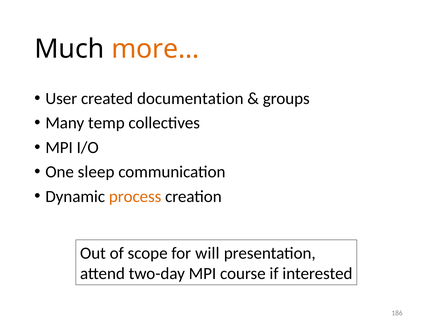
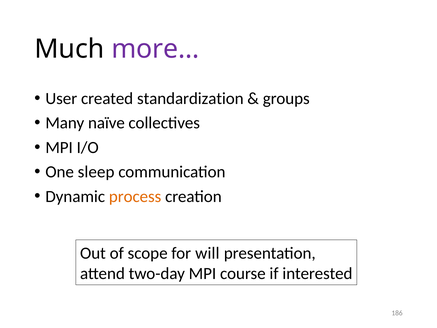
more… colour: orange -> purple (155, 49)
documentation: documentation -> standardization (190, 99)
temp: temp -> naïve (106, 123)
